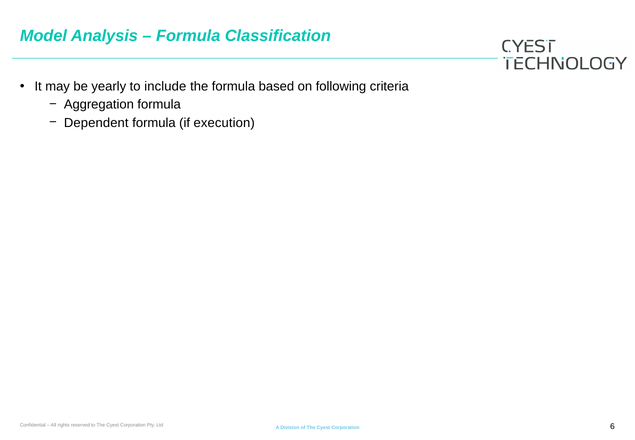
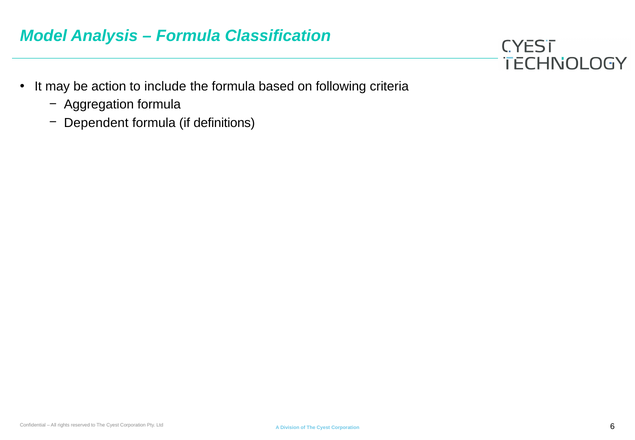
yearly: yearly -> action (109, 86)
execution: execution -> definitions (224, 123)
